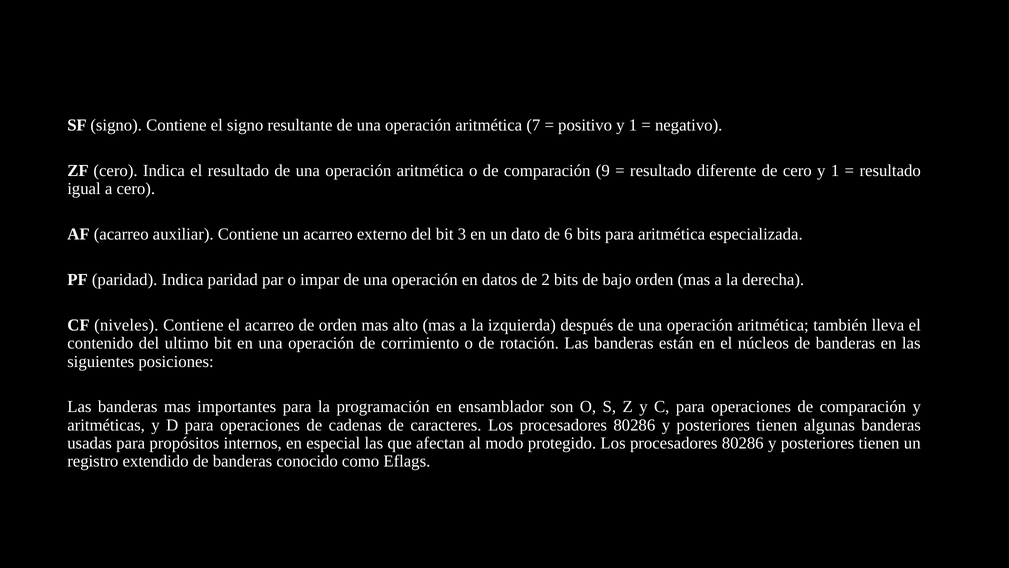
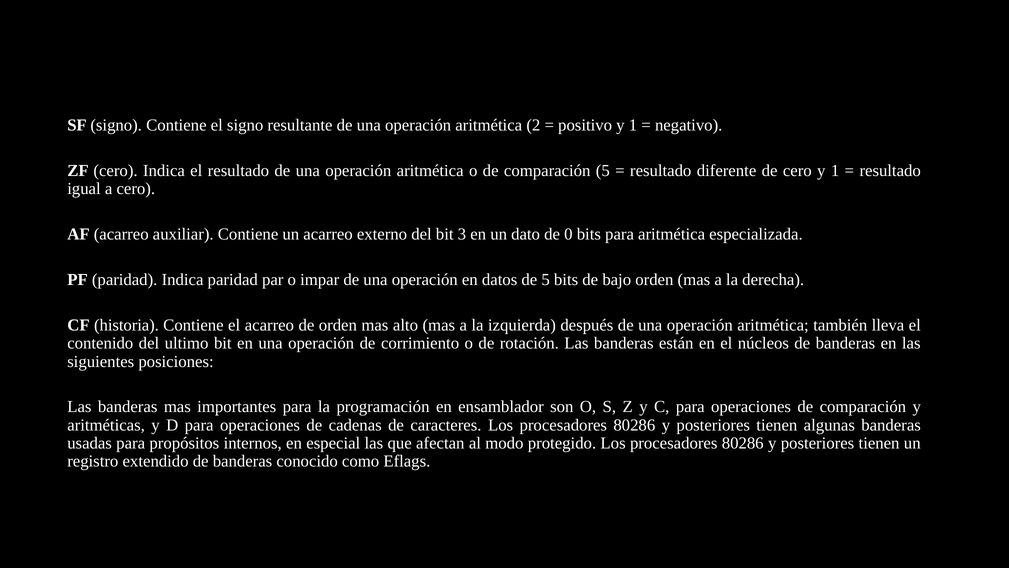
7: 7 -> 2 (533, 125)
comparación 9: 9 -> 5 (603, 171)
6: 6 -> 0 (568, 234)
de 2: 2 -> 5 (546, 280)
niveles: niveles -> historia (126, 325)
